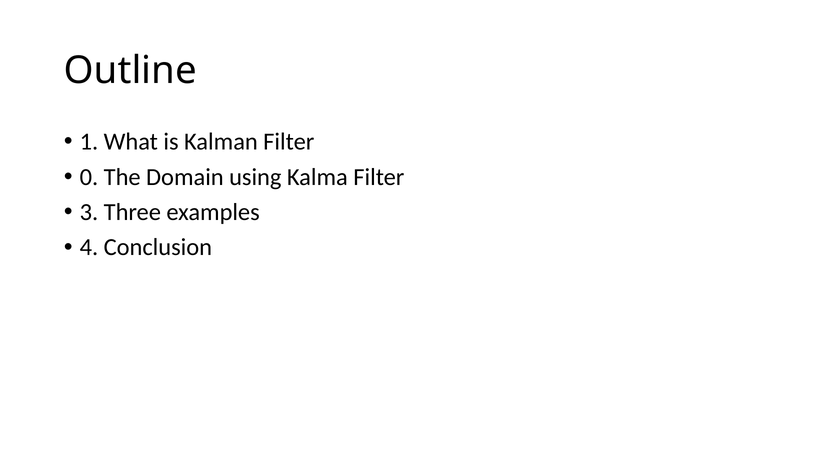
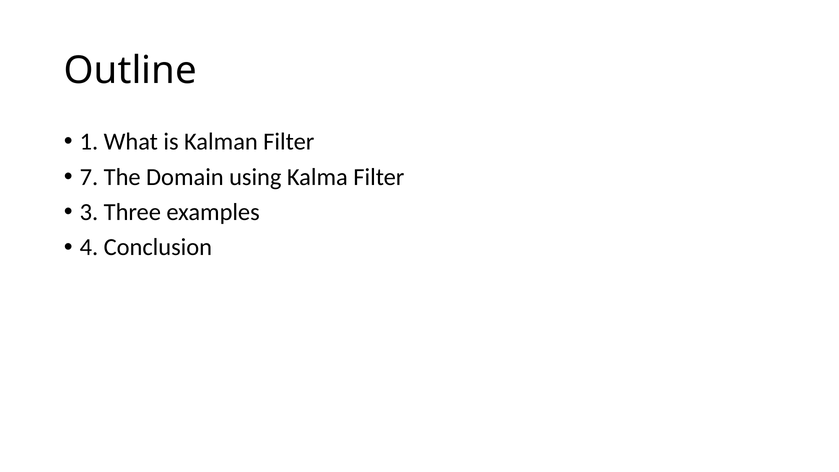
0: 0 -> 7 (89, 177)
